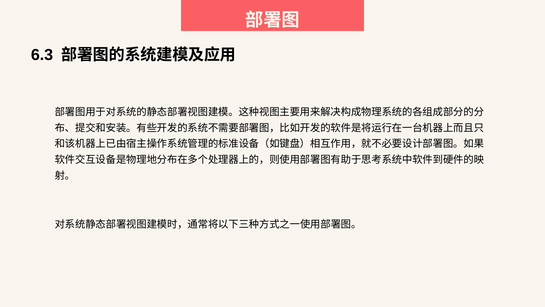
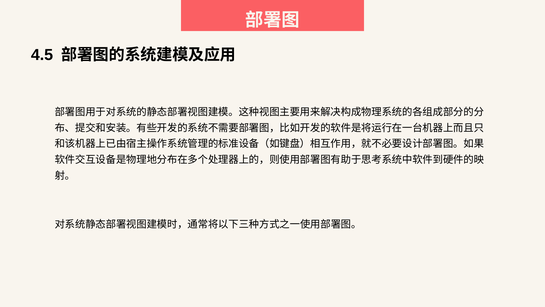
6.3: 6.3 -> 4.5 (42, 55)
